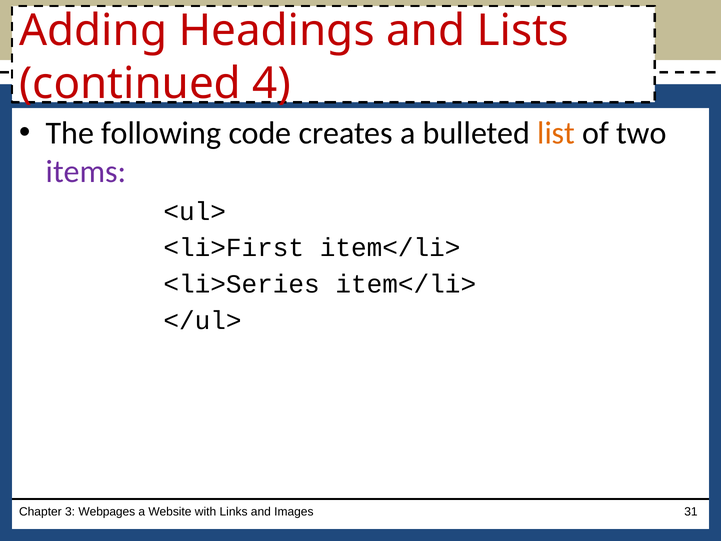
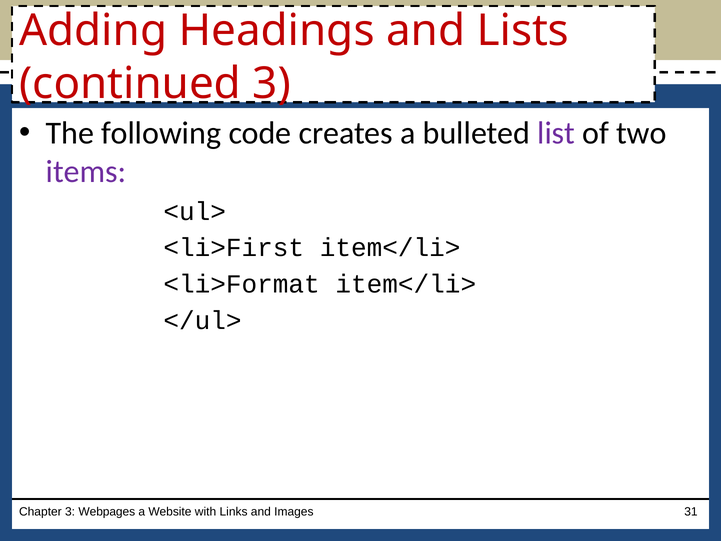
continued 4: 4 -> 3 (272, 84)
list colour: orange -> purple (556, 133)
<li>Series: <li>Series -> <li>Format (242, 284)
